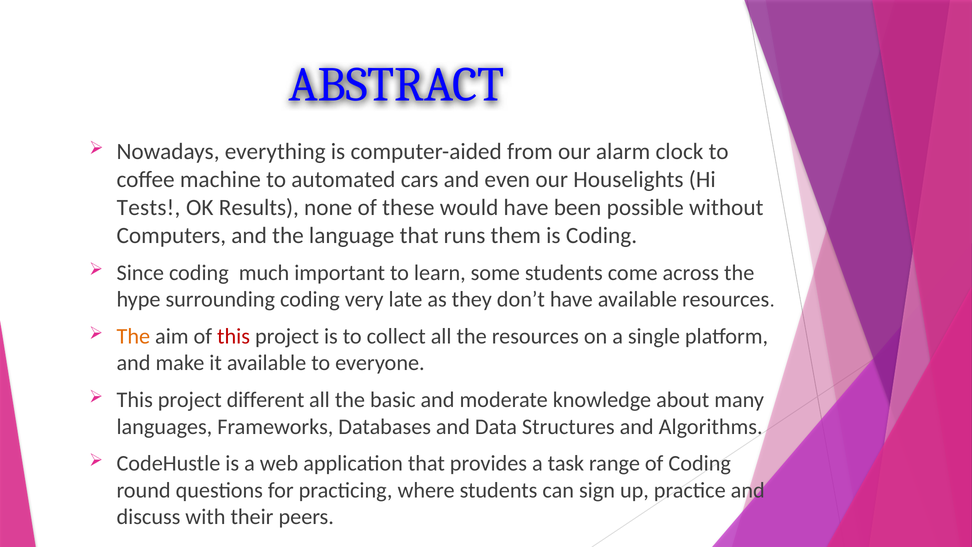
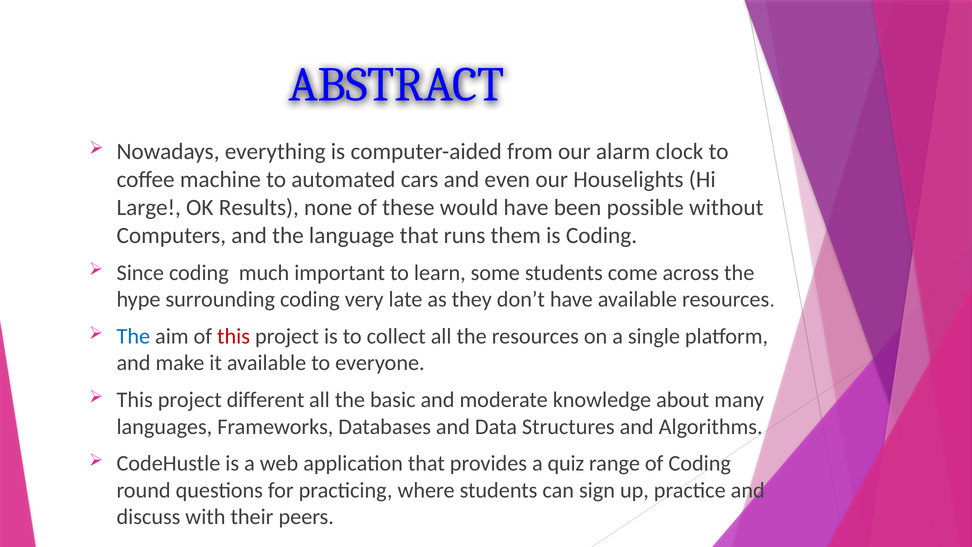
Tests: Tests -> Large (149, 207)
The colour: orange -> blue (133, 336)
task: task -> quiz (566, 463)
